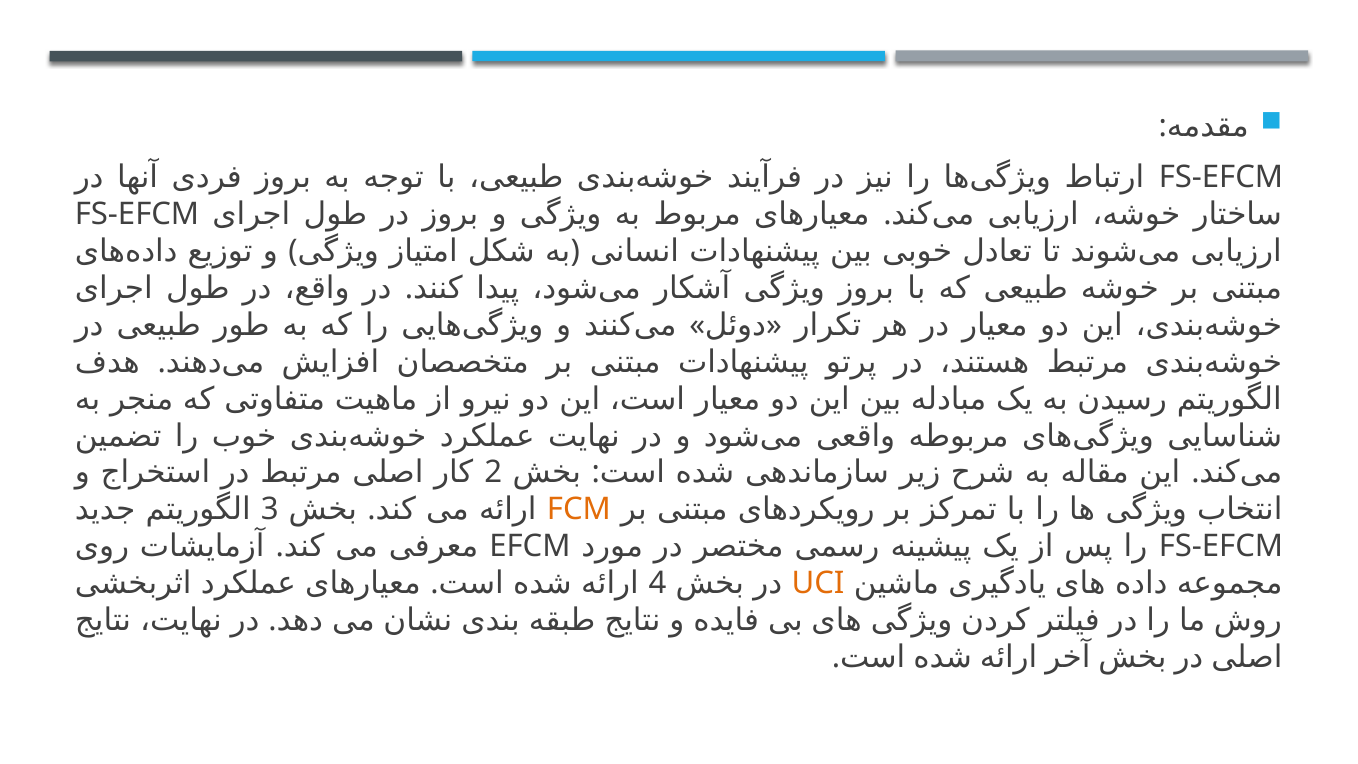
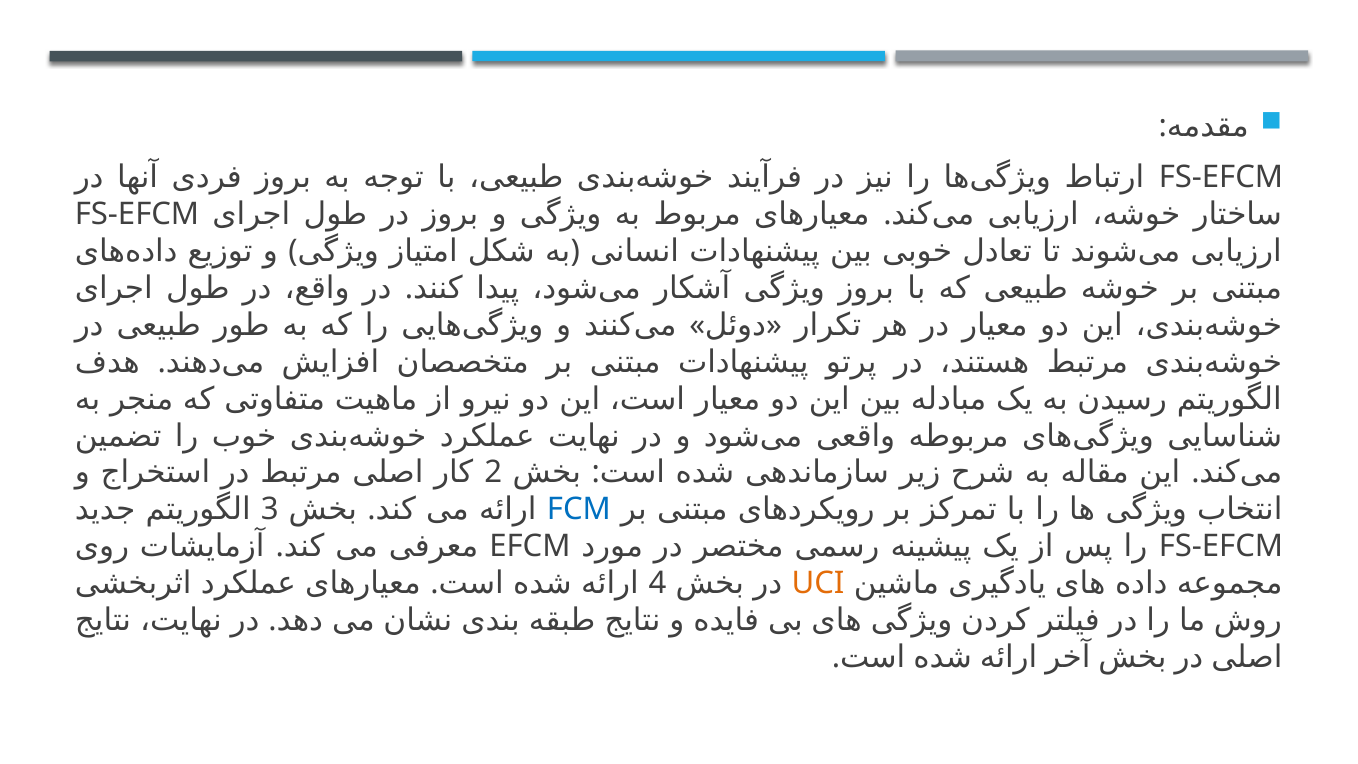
FCM colour: orange -> blue (579, 510)
